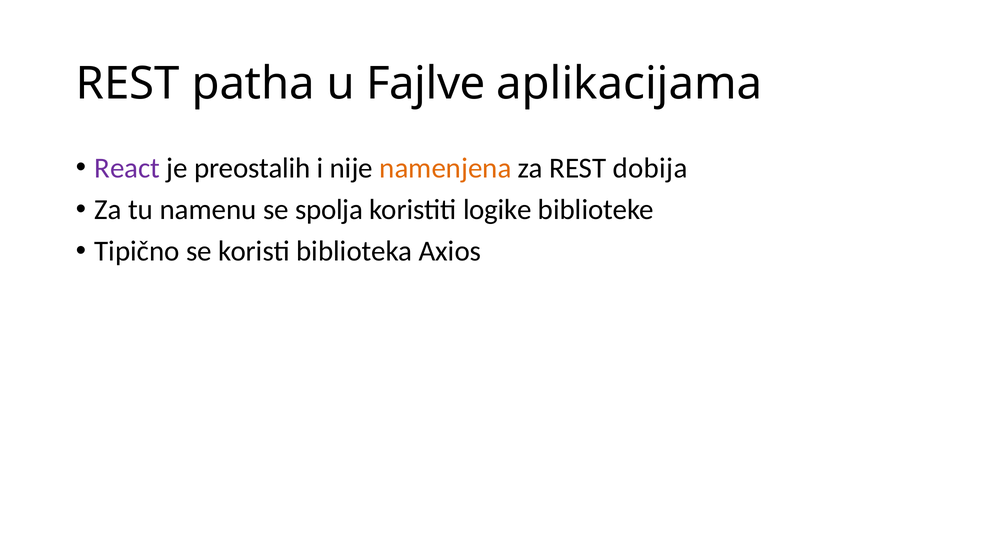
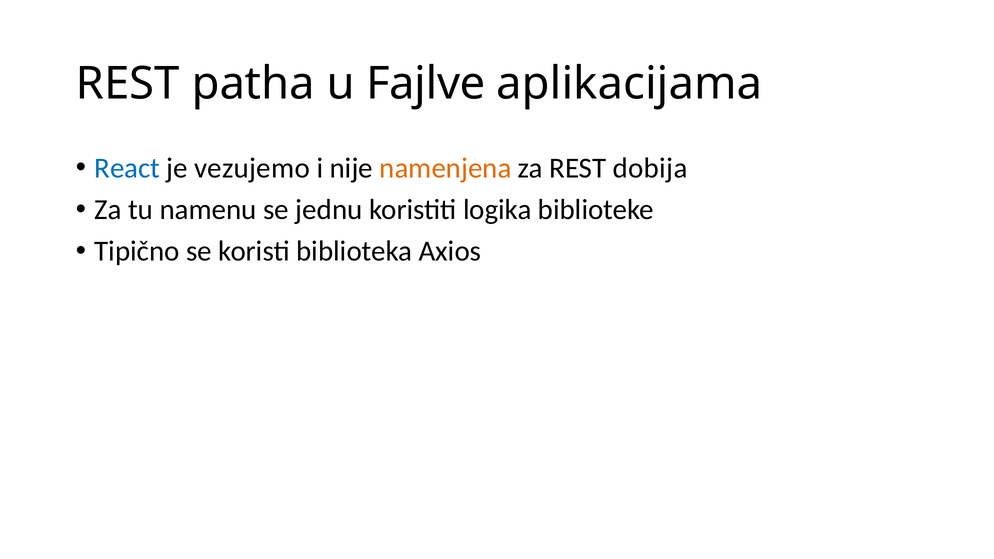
React colour: purple -> blue (127, 168)
preostalih: preostalih -> vezujemo (252, 168)
spolja: spolja -> jednu (329, 210)
logike: logike -> logika (497, 210)
